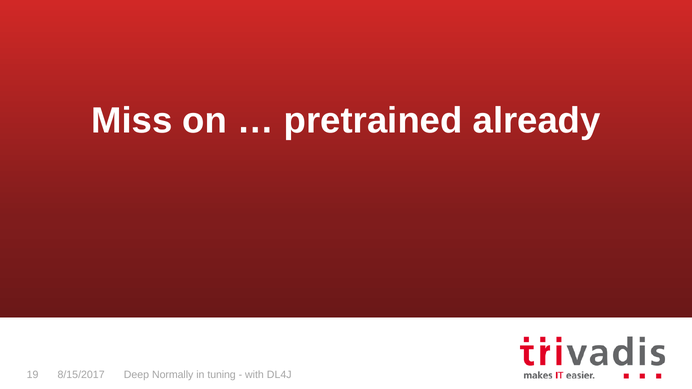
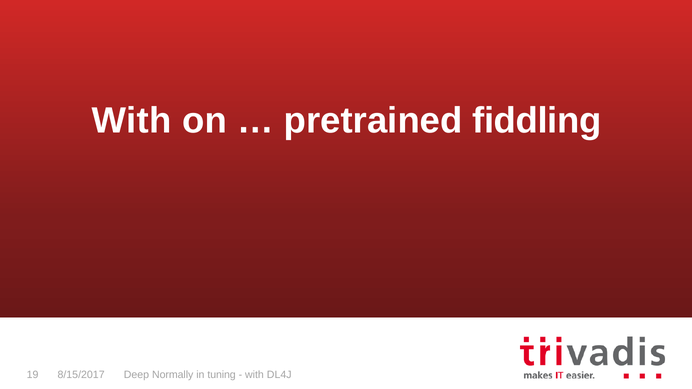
Miss: Miss -> With (132, 121)
already: already -> fiddling (537, 121)
